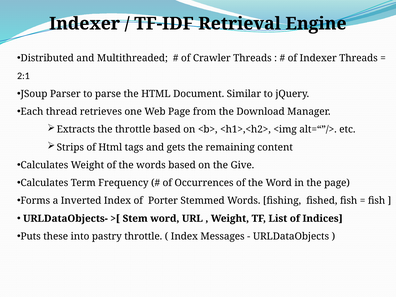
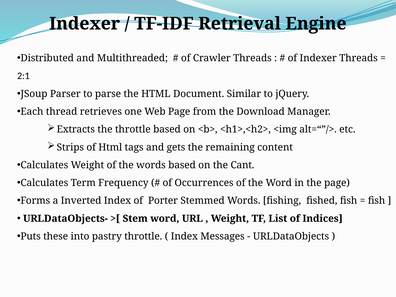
Give: Give -> Cant (242, 165)
